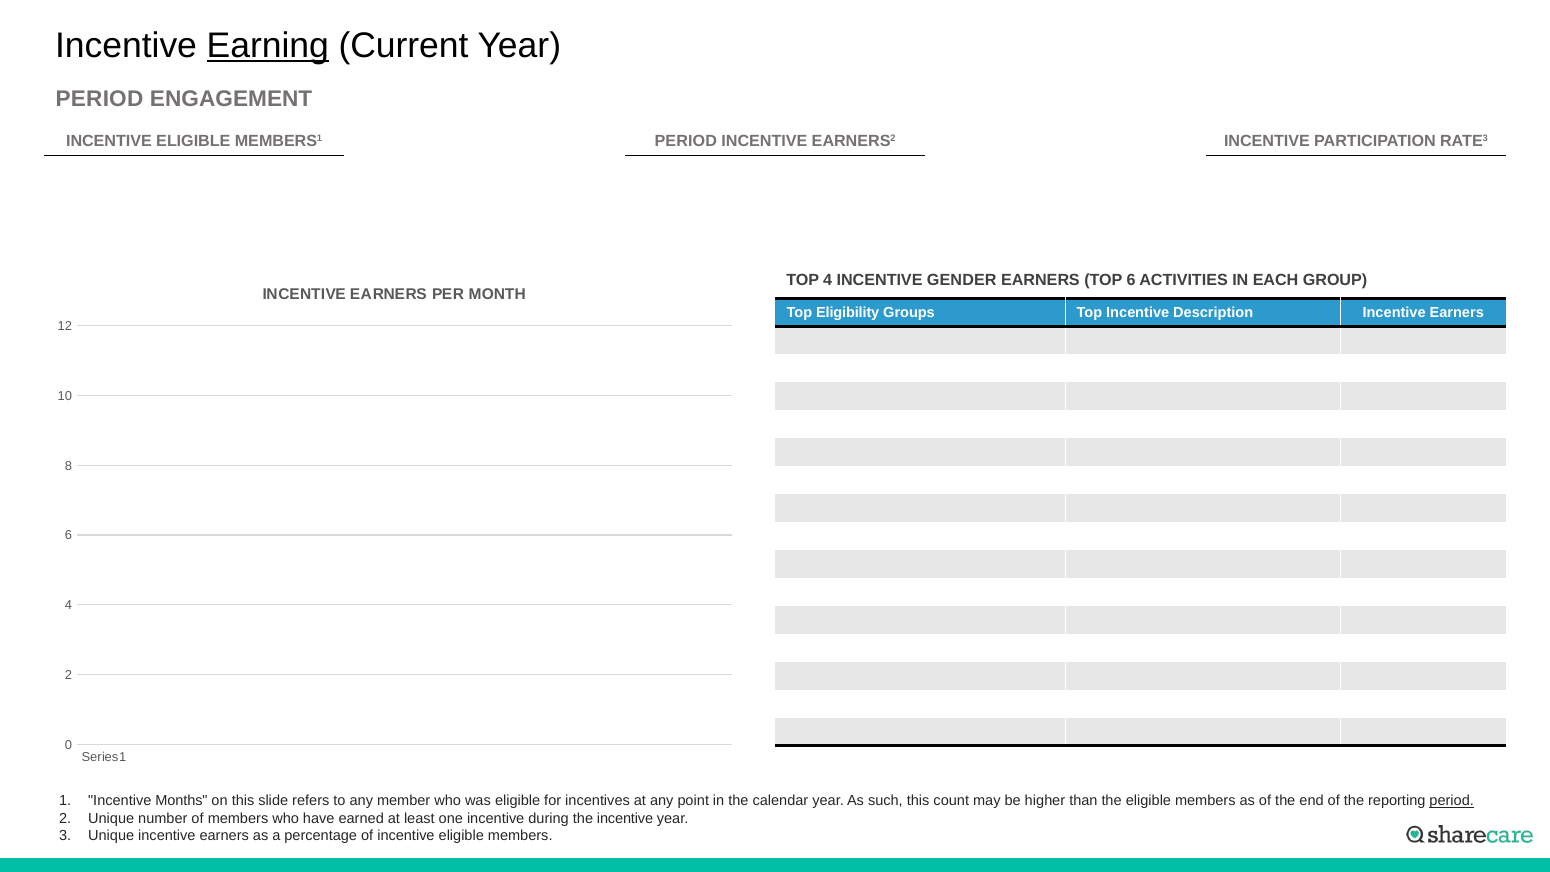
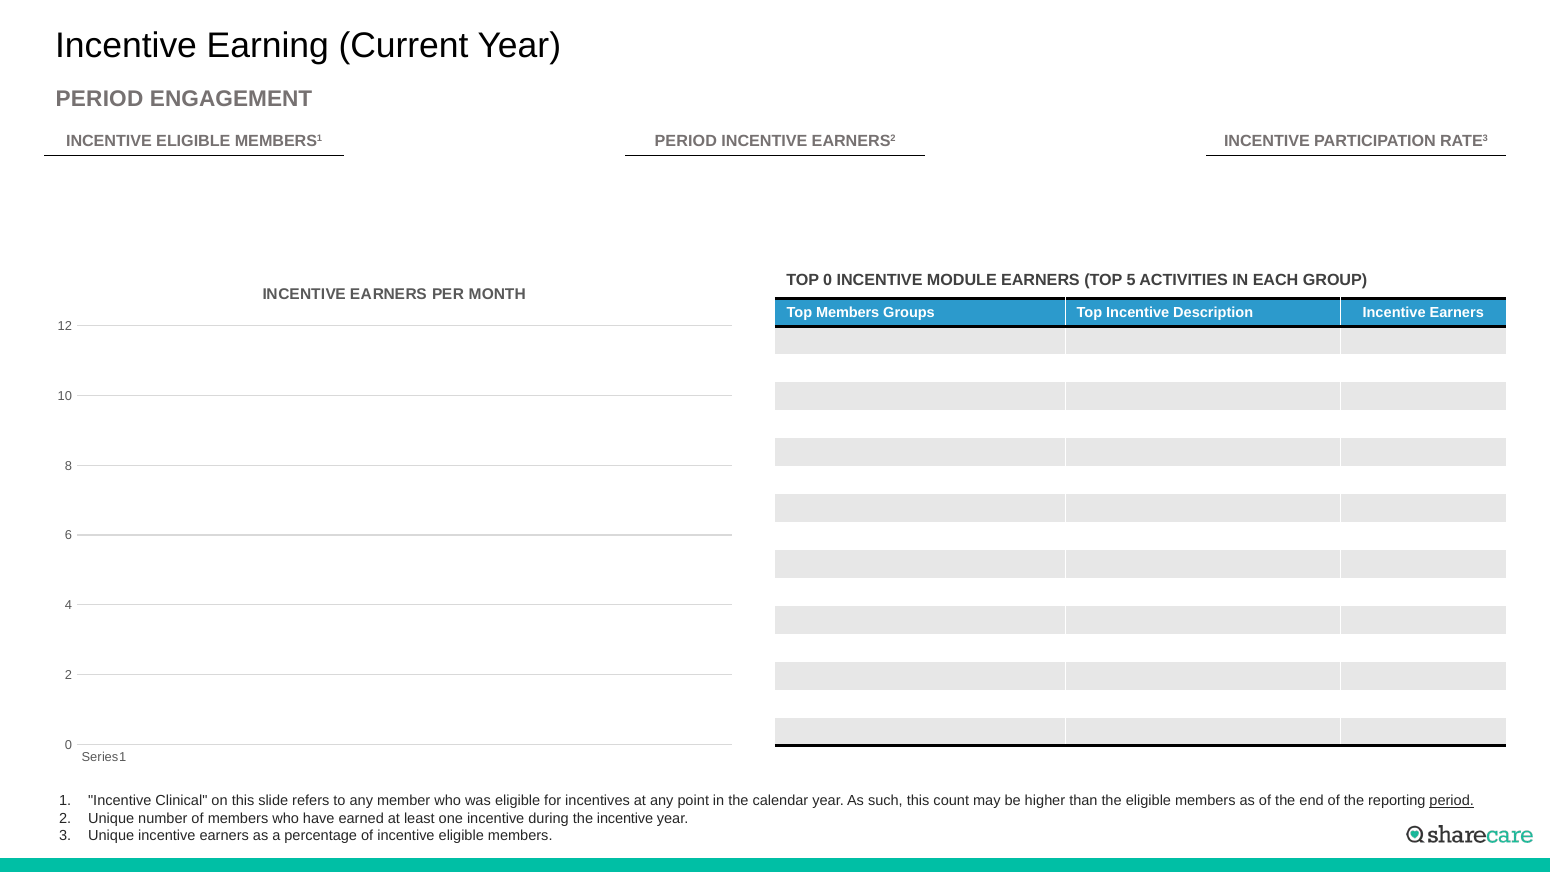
Earning underline: present -> none (268, 46)
TOP 4: 4 -> 0 (828, 281)
GENDER: GENDER -> MODULE (962, 281)
TOP 6: 6 -> 5 (1131, 281)
Top Eligibility: Eligibility -> Members (848, 312)
Months: Months -> Clinical (181, 801)
